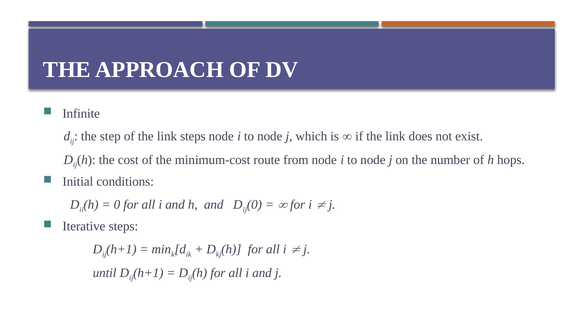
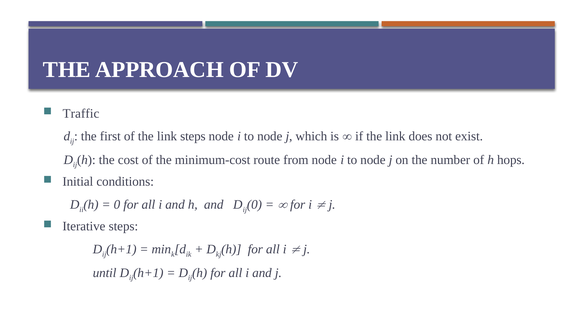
Infinite: Infinite -> Traffic (81, 114)
step: step -> first (110, 137)
